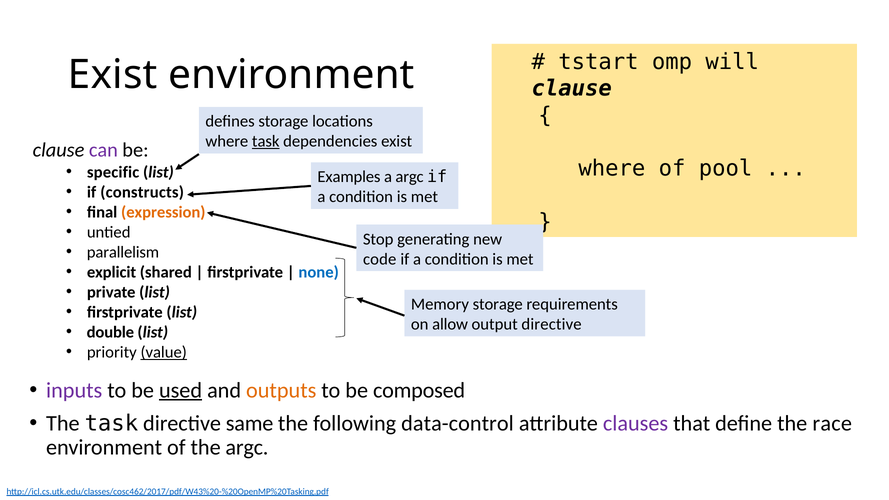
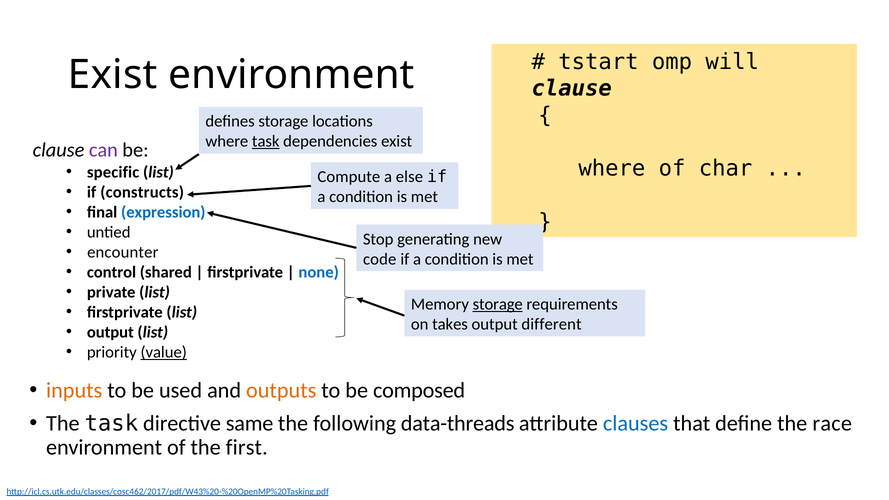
pool: pool -> char (726, 169)
Examples: Examples -> Compute (349, 177)
a argc: argc -> else (409, 177)
expression colour: orange -> blue (163, 212)
parallelism: parallelism -> encounter (123, 252)
explicit: explicit -> control (112, 272)
storage underline: none -> present (498, 304)
allow: allow -> takes (450, 324)
output directive: directive -> different (552, 324)
double: double -> output (110, 332)
inputs colour: purple -> orange (74, 390)
used underline: present -> none (181, 390)
data-control: data-control -> data-threads (458, 423)
clauses colour: purple -> blue (636, 423)
the argc: argc -> first (247, 447)
